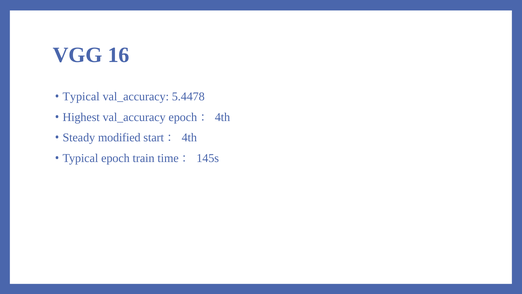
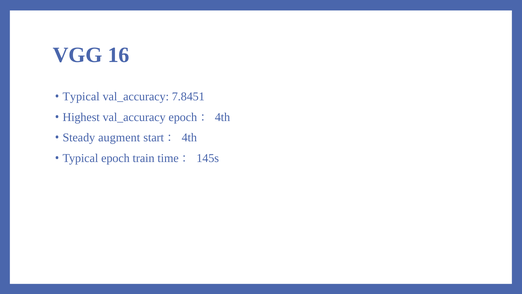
5.4478: 5.4478 -> 7.8451 (188, 96)
modified: modified -> augment (119, 137)
